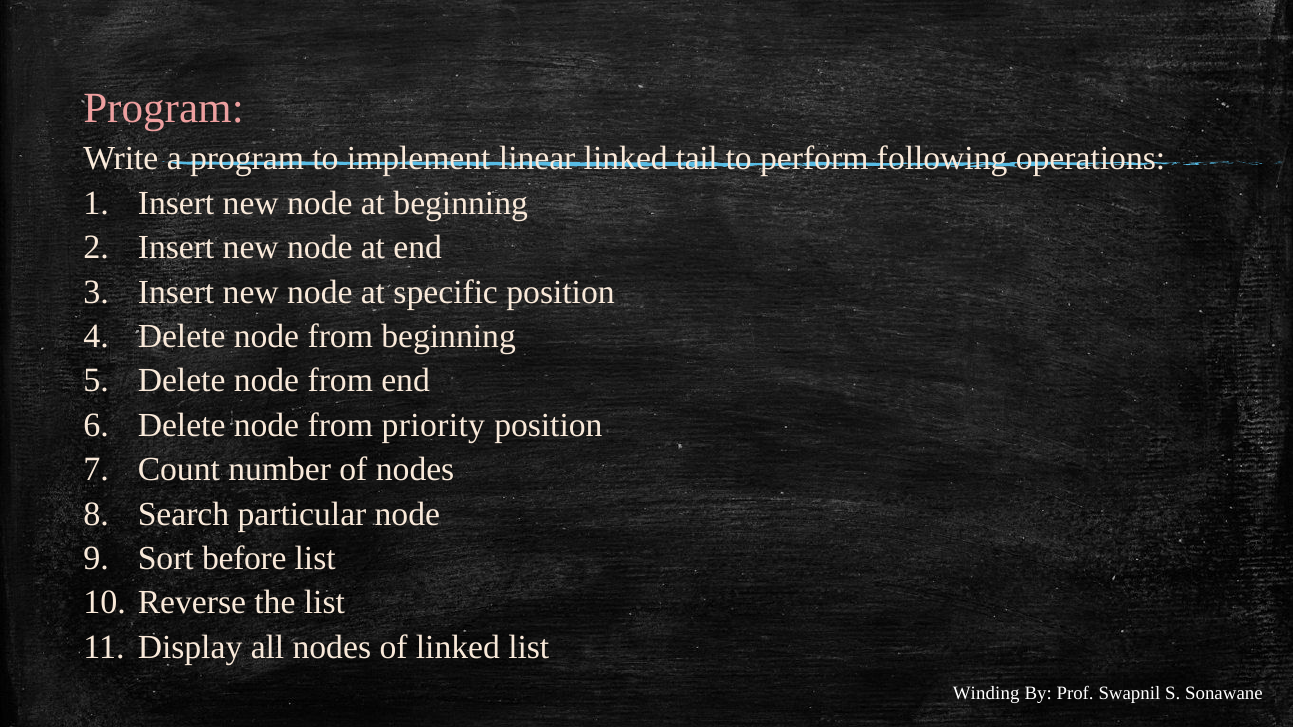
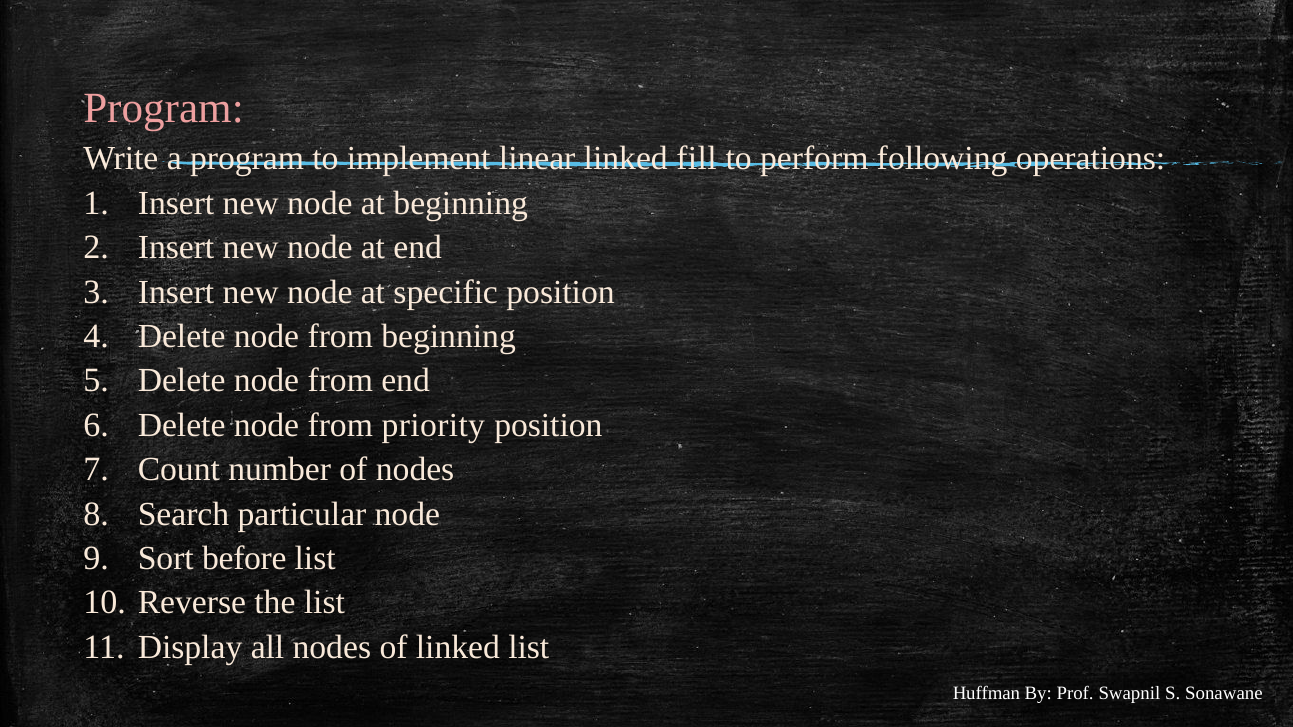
tail: tail -> fill (697, 159)
Winding: Winding -> Huffman (986, 694)
